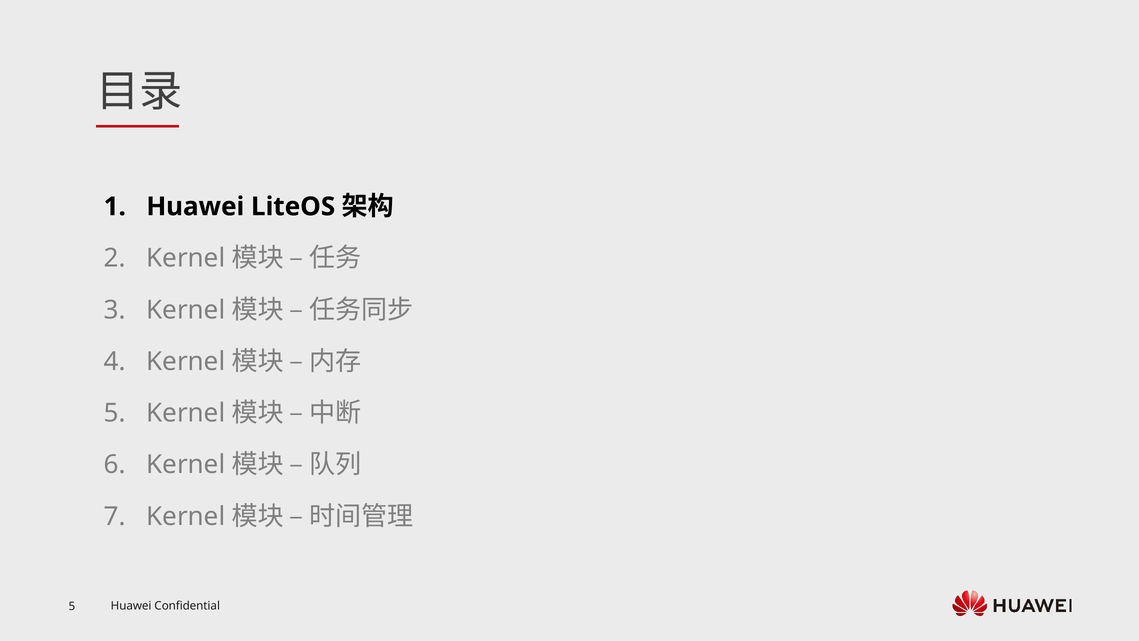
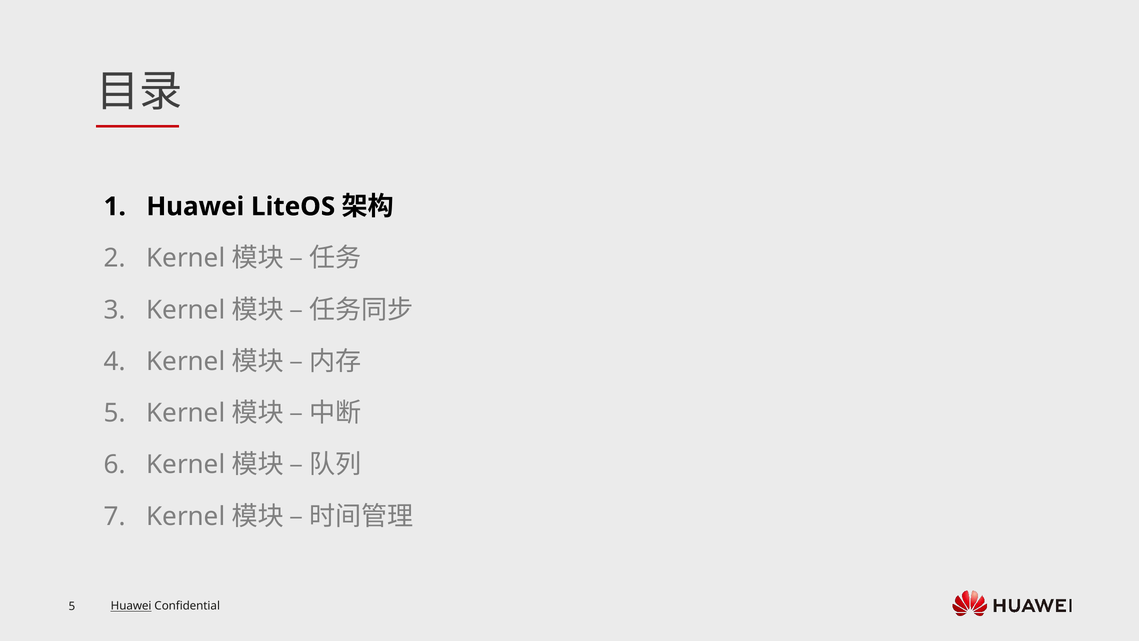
Huawei underline: none -> present (131, 606)
